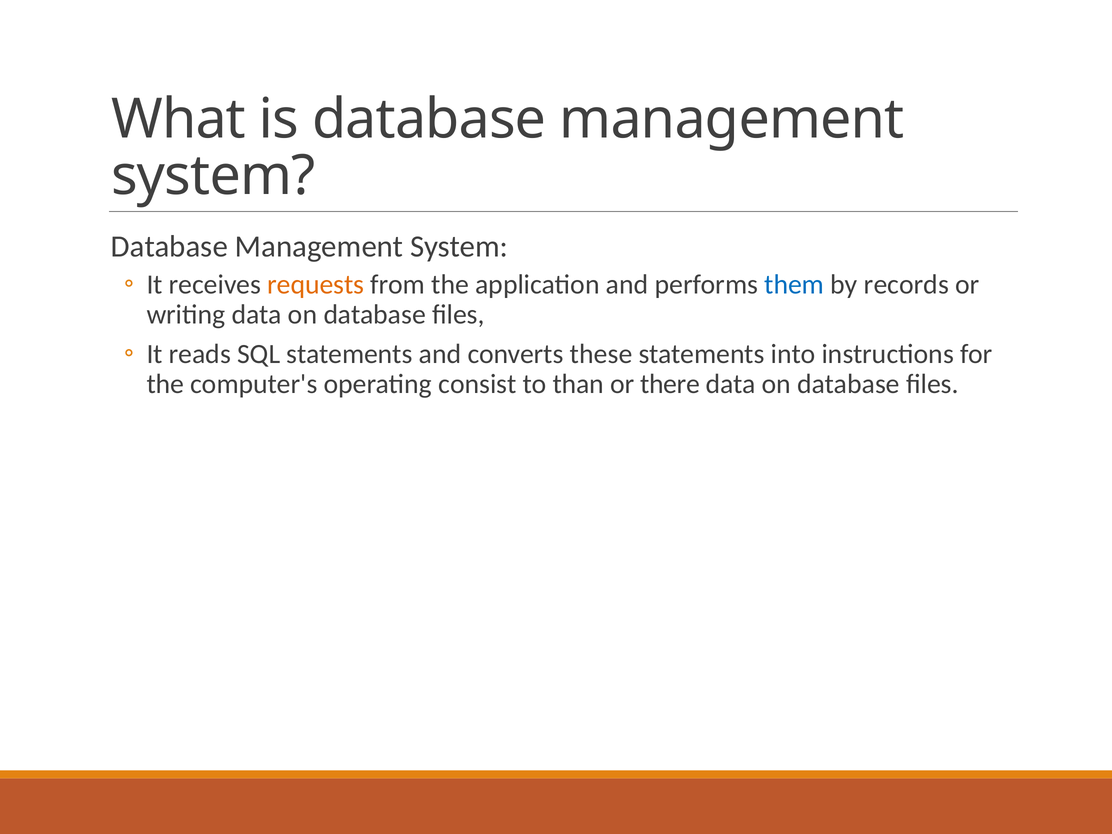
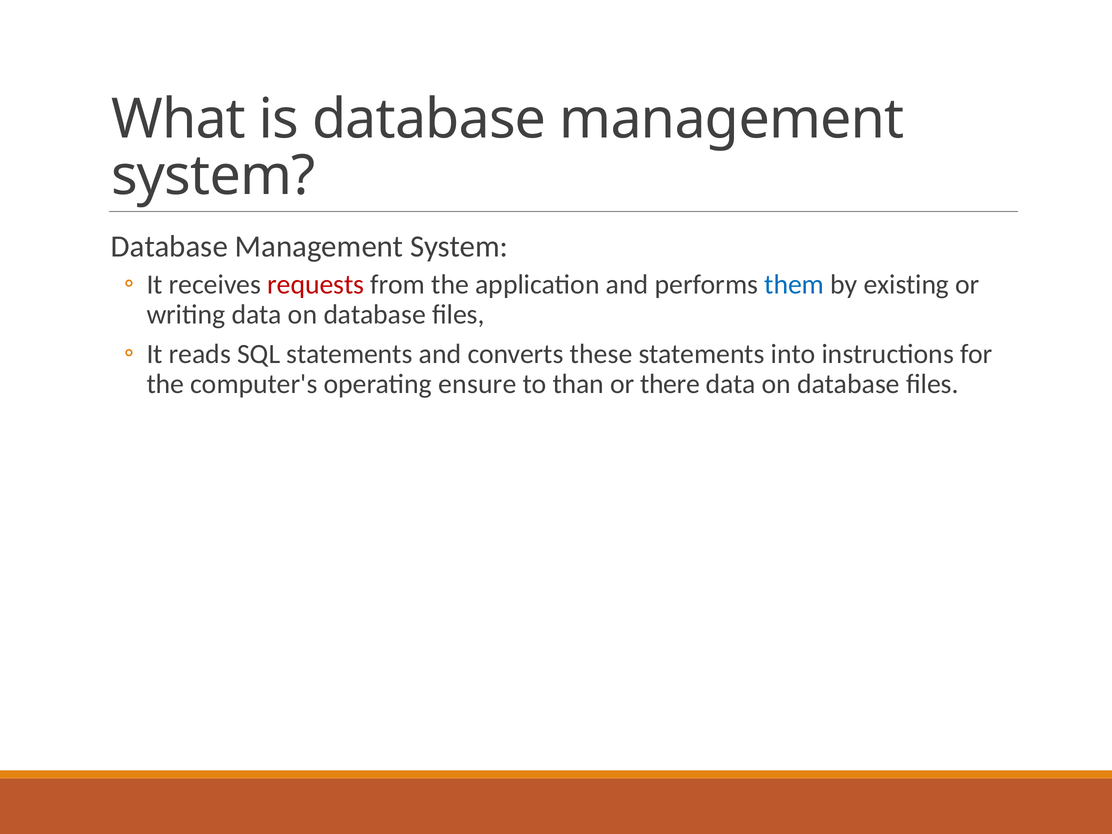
requests colour: orange -> red (316, 285)
records: records -> existing (906, 285)
consist: consist -> ensure (477, 384)
